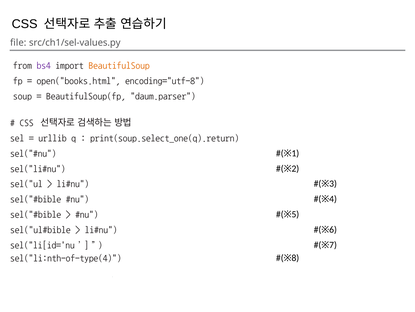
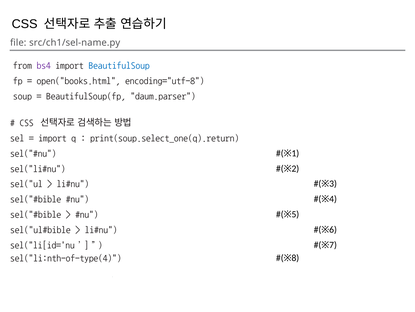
src/ch1/sel-values.py: src/ch1/sel-values.py -> src/ch1/sel-name.py (75, 43)
BeautifulSoup colour: orange -> blue (119, 65)
urllib: urllib -> import (52, 138)
